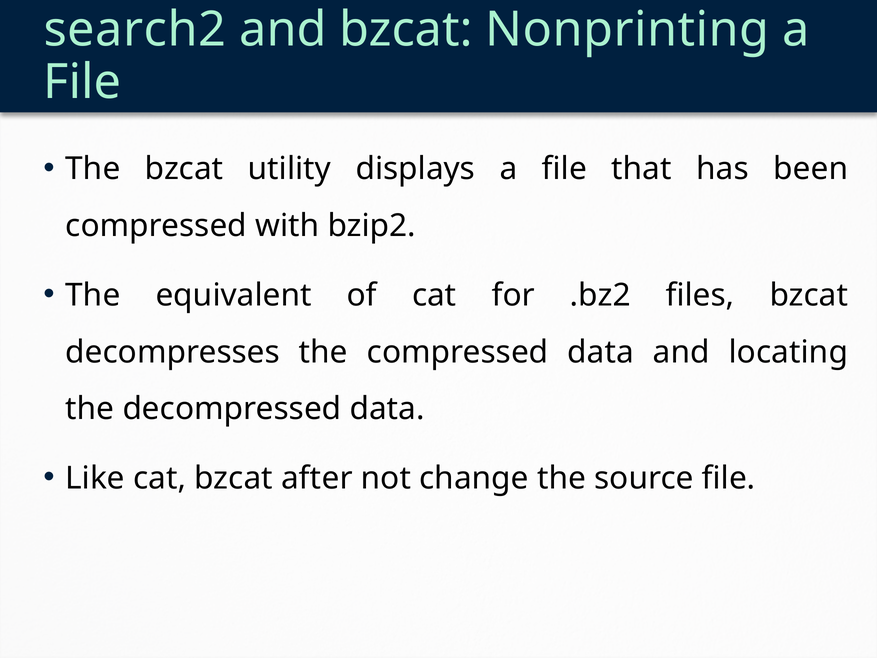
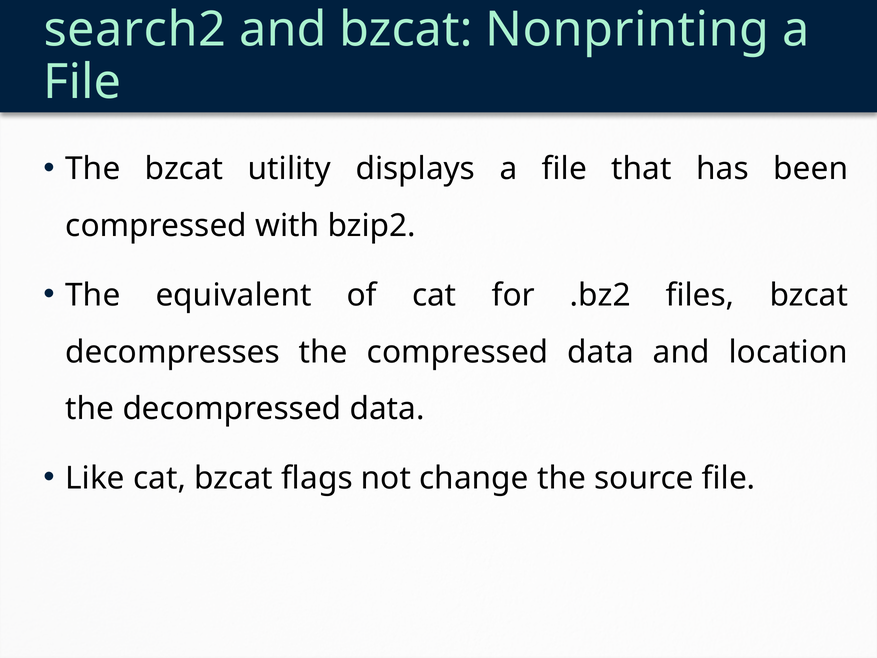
locating: locating -> location (788, 352)
after: after -> flags (317, 478)
